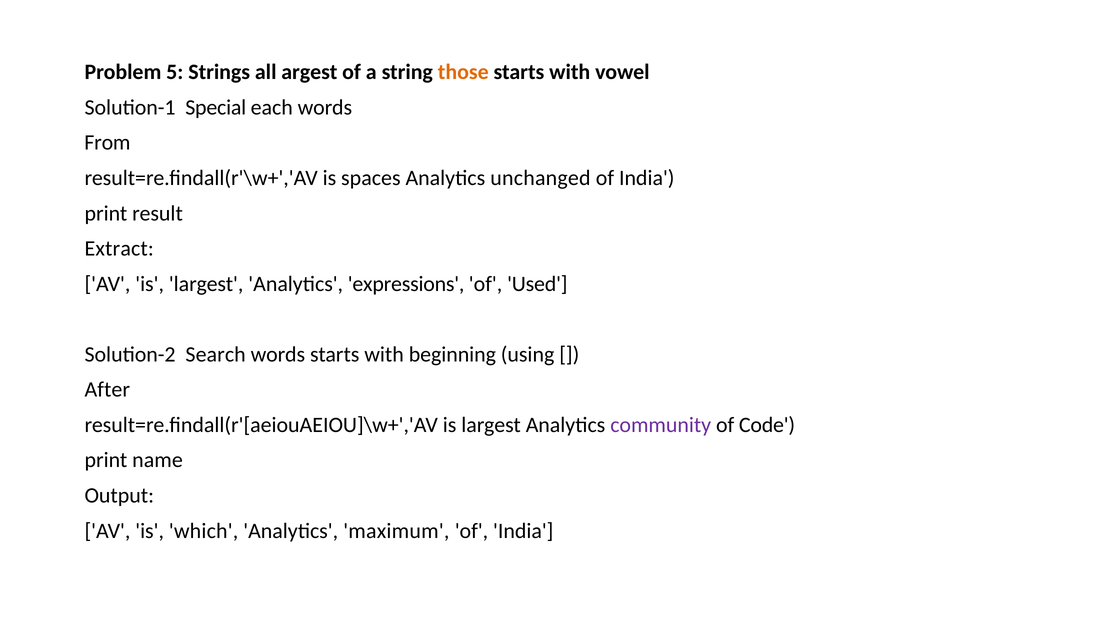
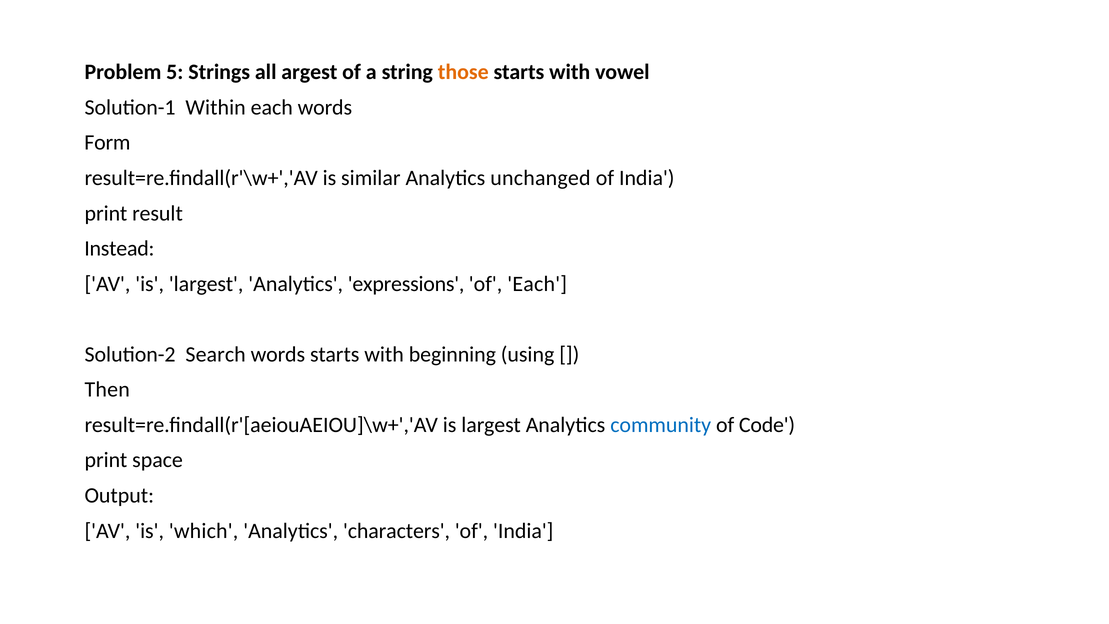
Special: Special -> Within (216, 107)
From: From -> Form (107, 143)
spaces: spaces -> similar (371, 178)
Extract: Extract -> Instead (119, 249)
of Used: Used -> Each (537, 284)
After: After -> Then (107, 390)
community colour: purple -> blue (661, 425)
name: name -> space (158, 460)
maximum: maximum -> characters (397, 531)
